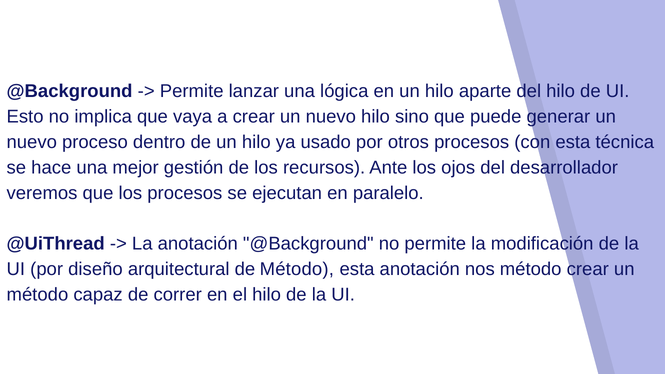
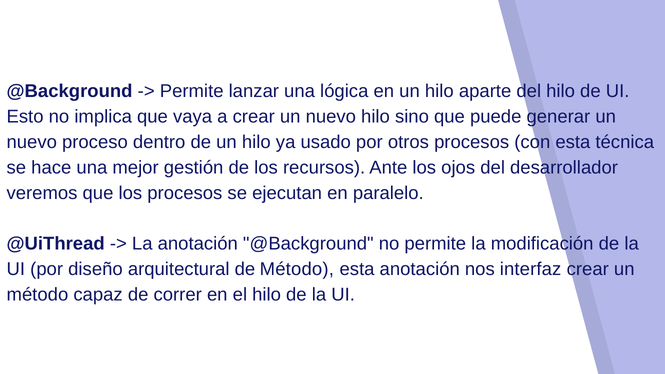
nos método: método -> interfaz (531, 269)
